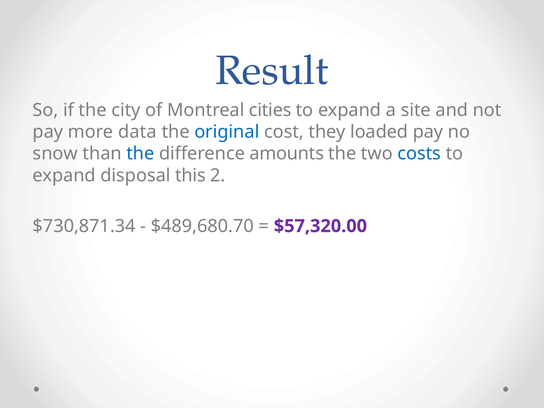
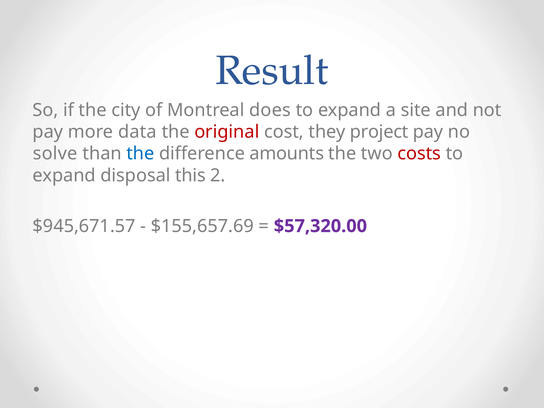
cities: cities -> does (270, 110)
original colour: blue -> red (227, 132)
loaded: loaded -> project (379, 132)
snow: snow -> solve (55, 154)
costs colour: blue -> red (419, 154)
$730,871.34: $730,871.34 -> $945,671.57 (84, 226)
$489,680.70: $489,680.70 -> $155,657.69 (202, 226)
